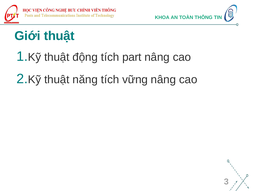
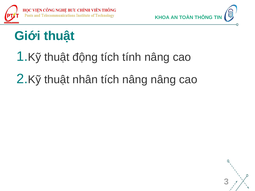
part: part -> tính (132, 57)
năng: năng -> nhân (85, 80)
tích vững: vững -> nâng (135, 80)
